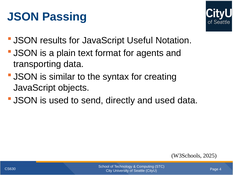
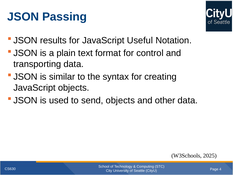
agents: agents -> control (150, 53)
send directly: directly -> objects (120, 100)
and used: used -> other (165, 100)
